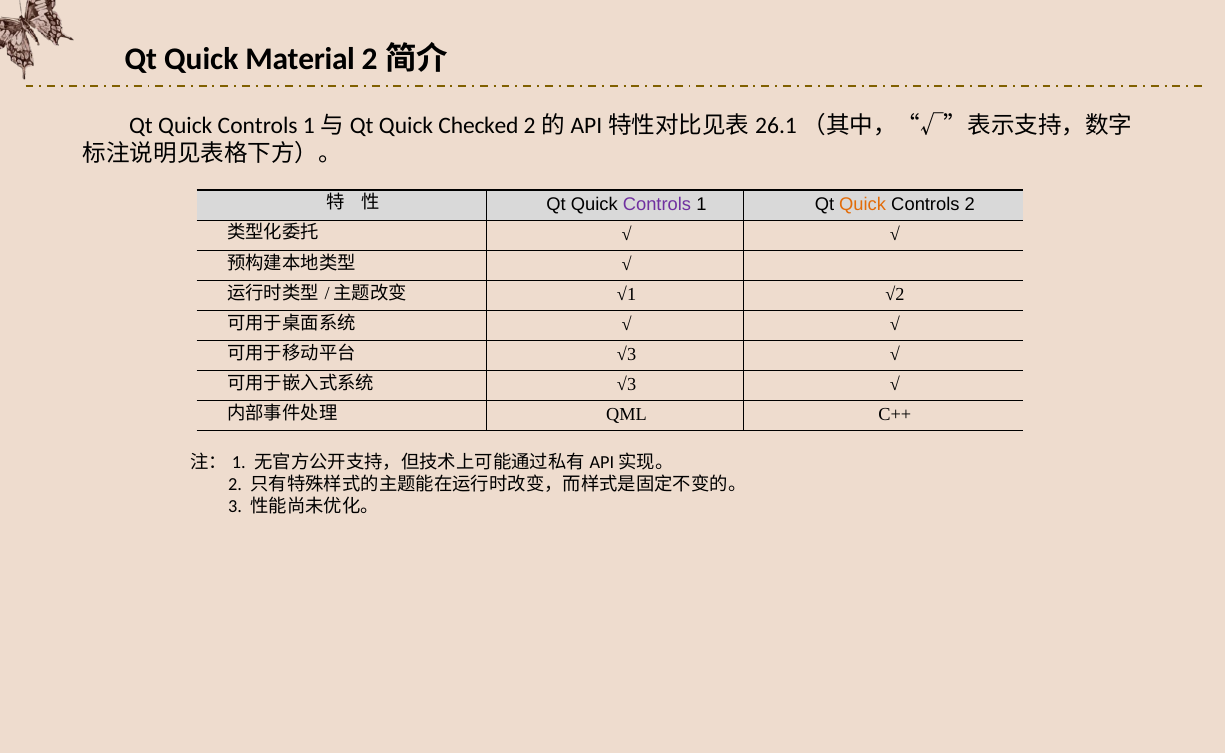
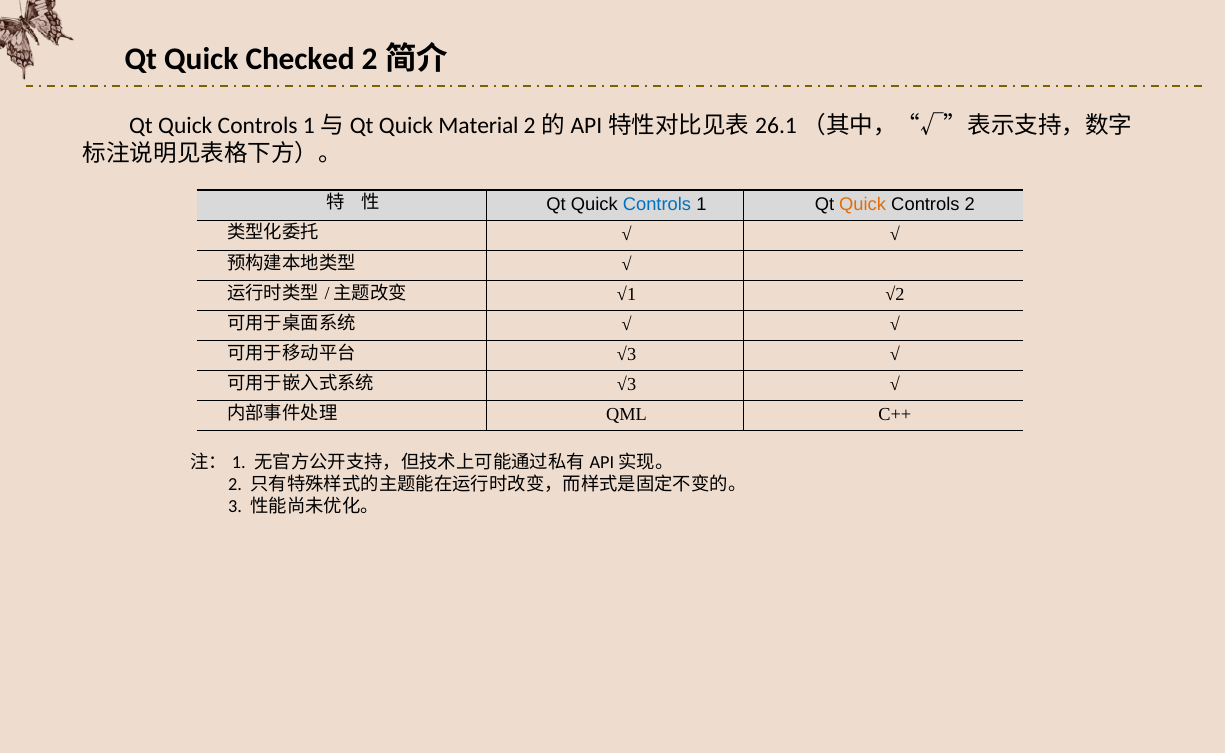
Material: Material -> Checked (300, 60)
Checked: Checked -> Material (479, 126)
Controls colour: purple -> blue (657, 204)
